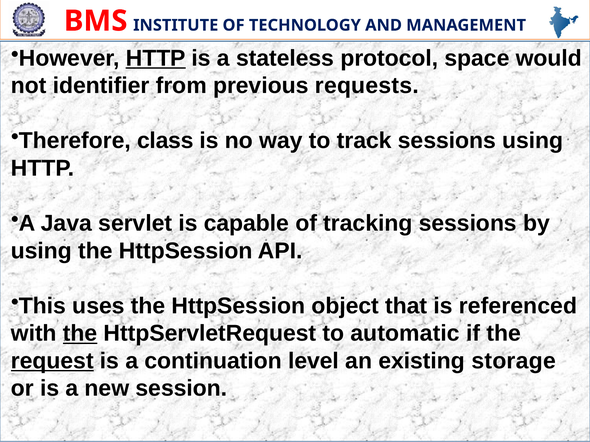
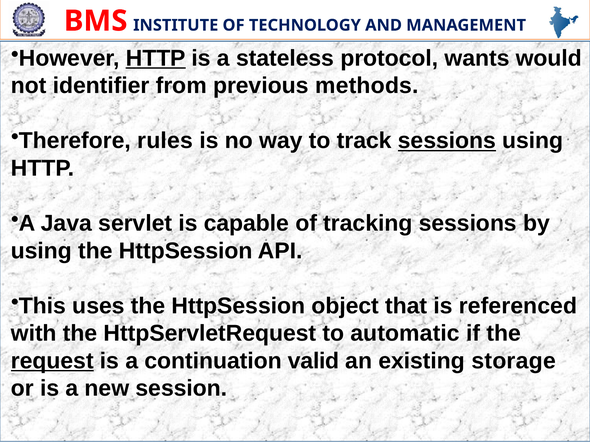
space: space -> wants (477, 58)
requests: requests -> methods (367, 86)
class: class -> rules (165, 141)
sessions underline: none -> present (447, 141)
the underline: present -> none (80, 334)
level: level -> valid (314, 361)
